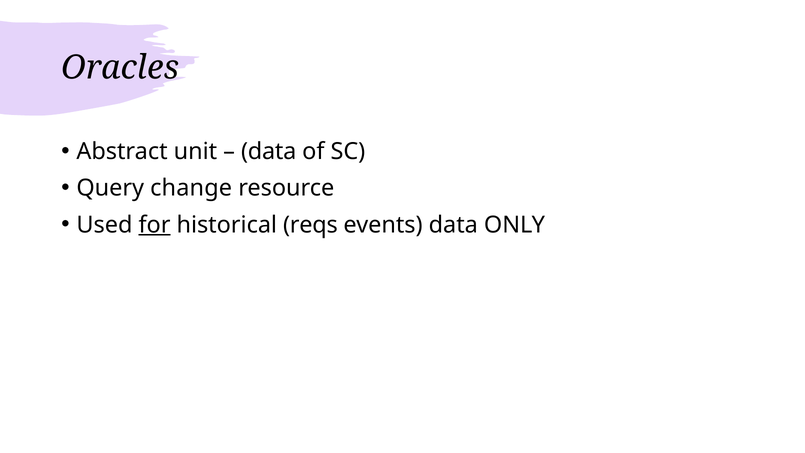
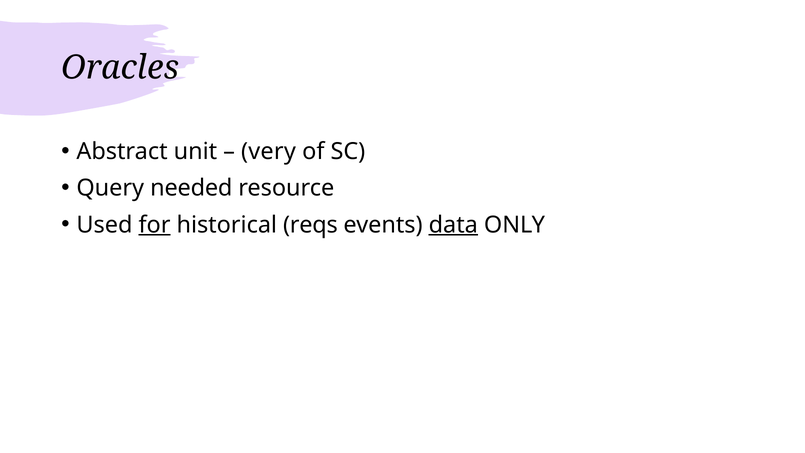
data: data -> very (268, 152)
change: change -> needed (191, 188)
data underline: none -> present (453, 225)
